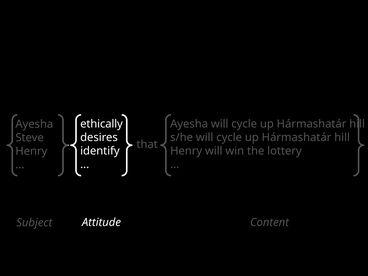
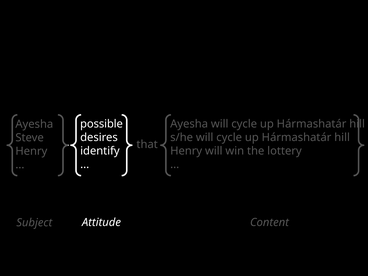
ethically: ethically -> possible (101, 124)
